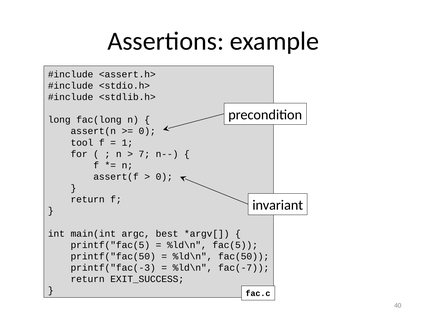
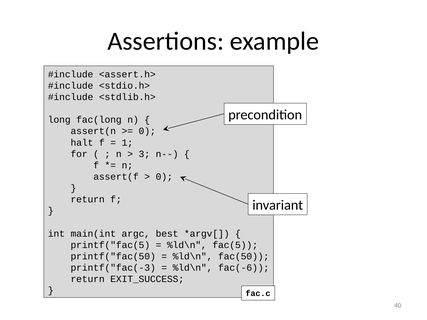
tool: tool -> halt (82, 143)
7: 7 -> 3 (144, 154)
fac(-7: fac(-7 -> fac(-6 (244, 268)
